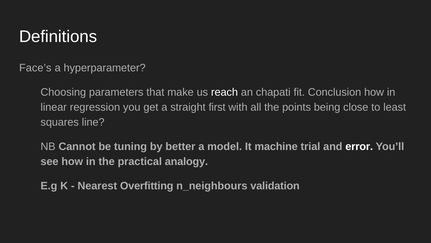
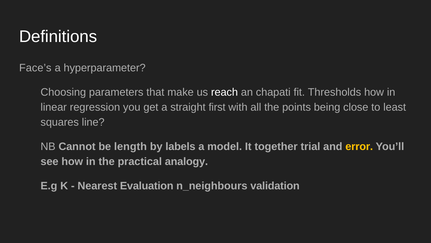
Conclusion: Conclusion -> Thresholds (335, 92)
tuning: tuning -> length (130, 146)
better: better -> labels (180, 146)
machine: machine -> together (276, 146)
error colour: white -> yellow (359, 146)
Overfitting: Overfitting -> Evaluation (147, 186)
